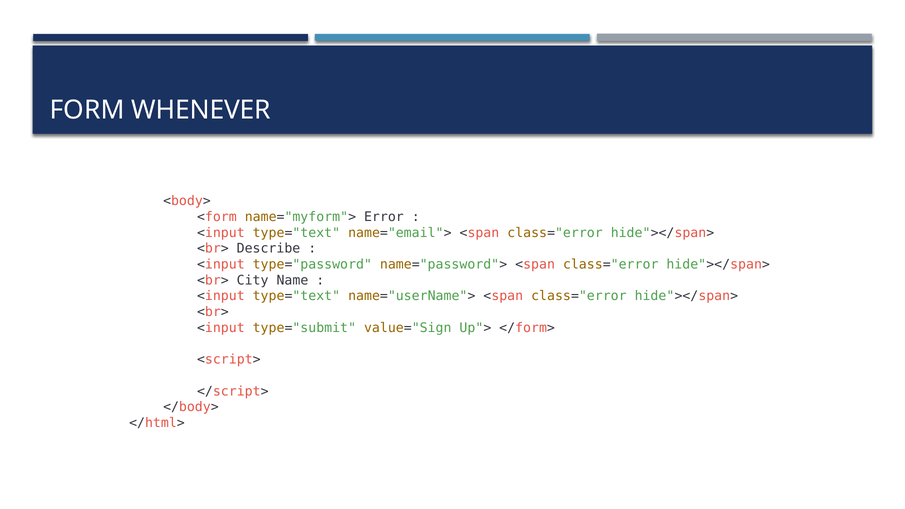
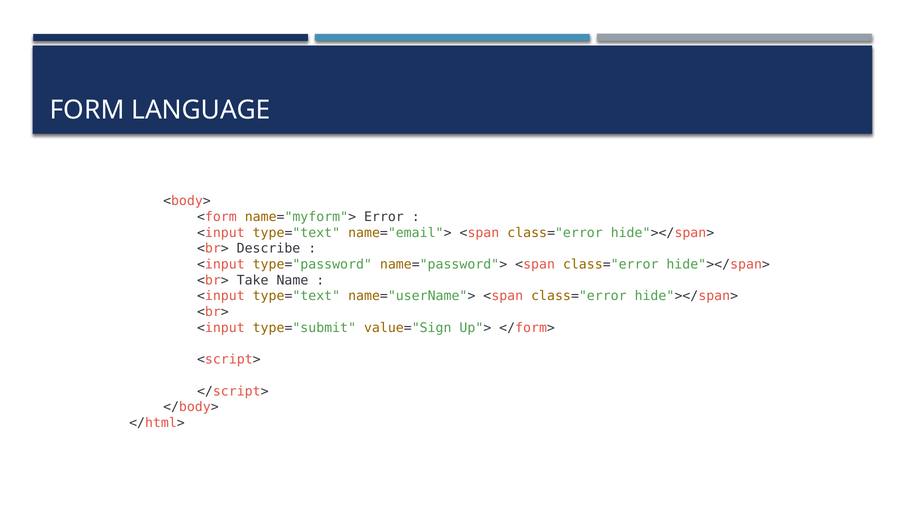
WHENEVER: WHENEVER -> LANGUAGE (201, 110)
City: City -> Take (253, 280)
